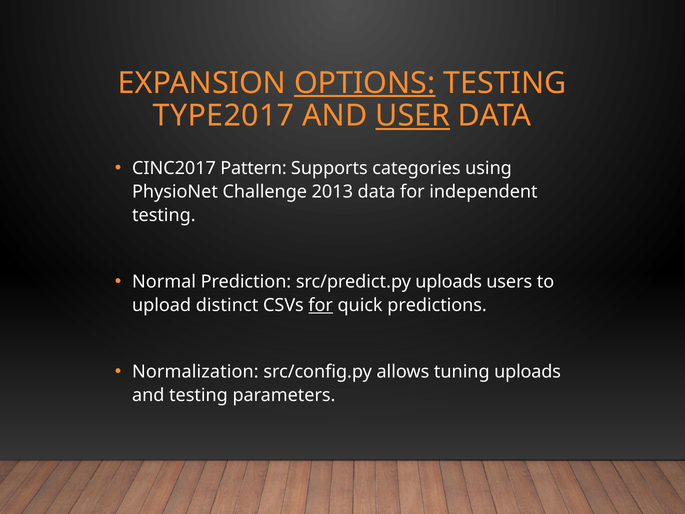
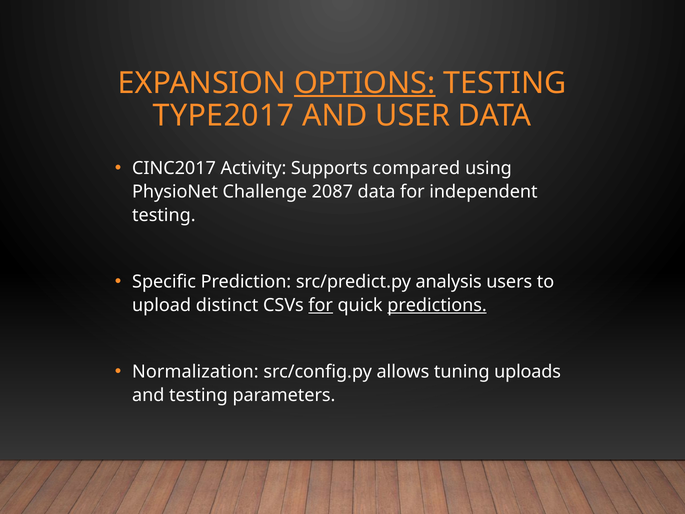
USER underline: present -> none (413, 116)
Pattern: Pattern -> Activity (253, 168)
categories: categories -> compared (416, 168)
2013: 2013 -> 2087 (332, 192)
Normal: Normal -> Specific (164, 282)
src/predict.py uploads: uploads -> analysis (449, 282)
predictions underline: none -> present (437, 305)
